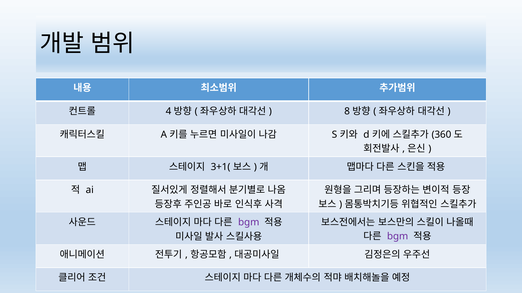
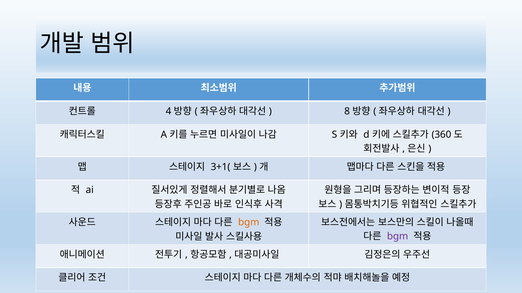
bgm colour: purple -> orange (249, 223)
